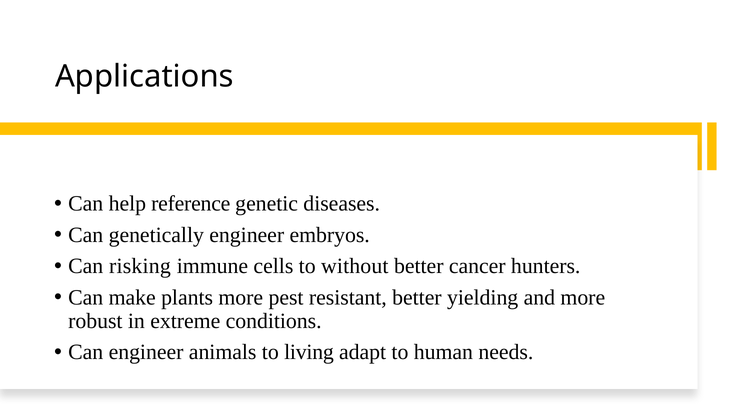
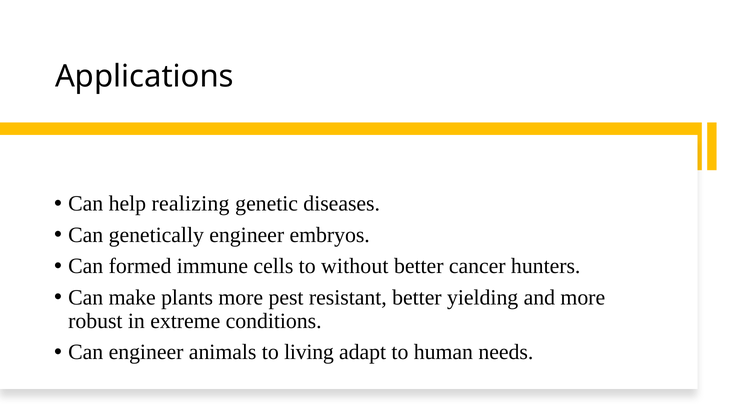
reference: reference -> realizing (191, 204)
risking: risking -> formed (140, 266)
